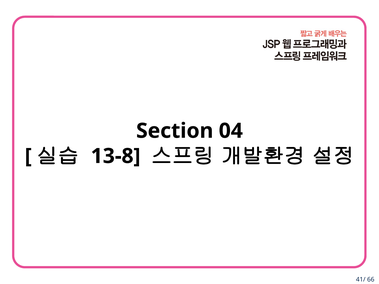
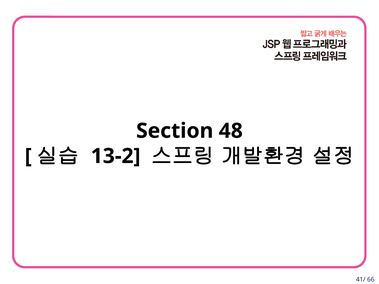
04: 04 -> 48 (231, 131)
13-8: 13-8 -> 13-2 (116, 156)
